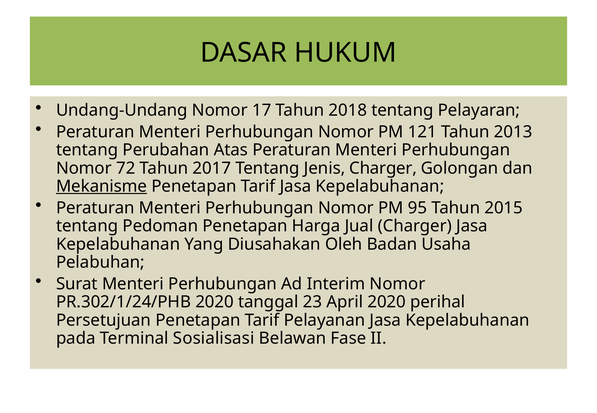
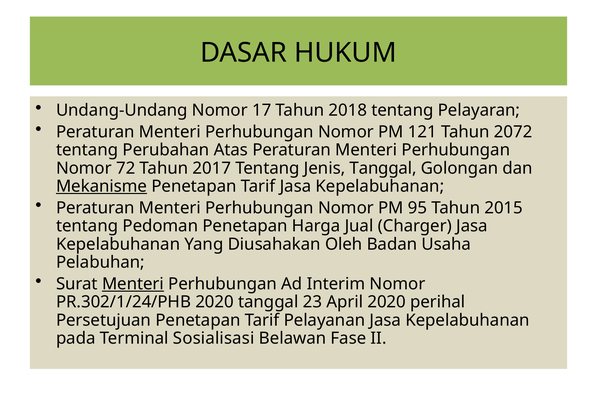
2013: 2013 -> 2072 (513, 132)
Jenis Charger: Charger -> Tanggal (383, 168)
Menteri underline: none -> present (133, 284)
